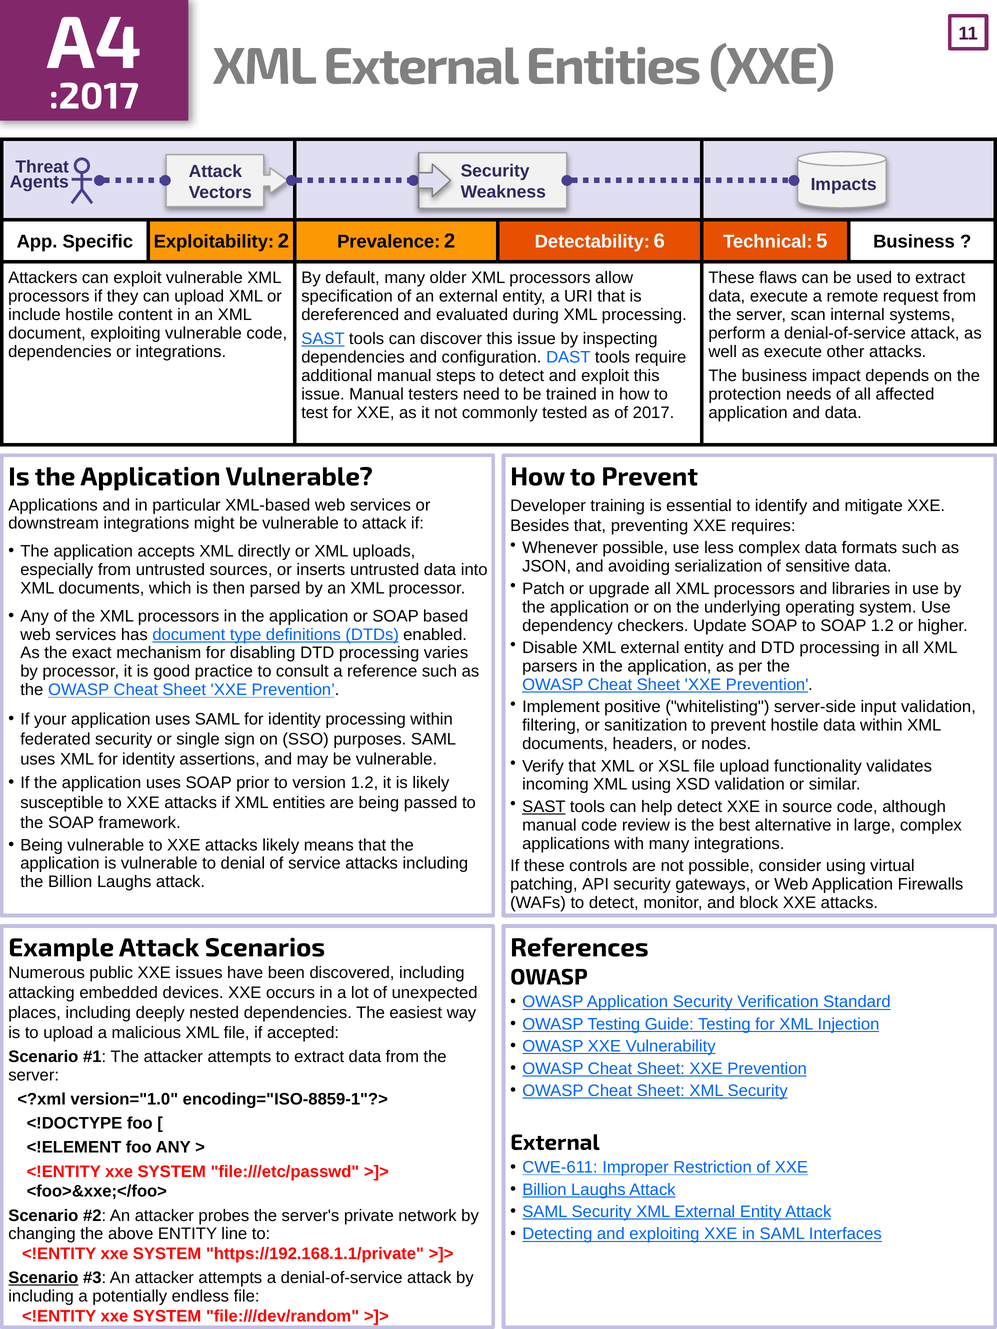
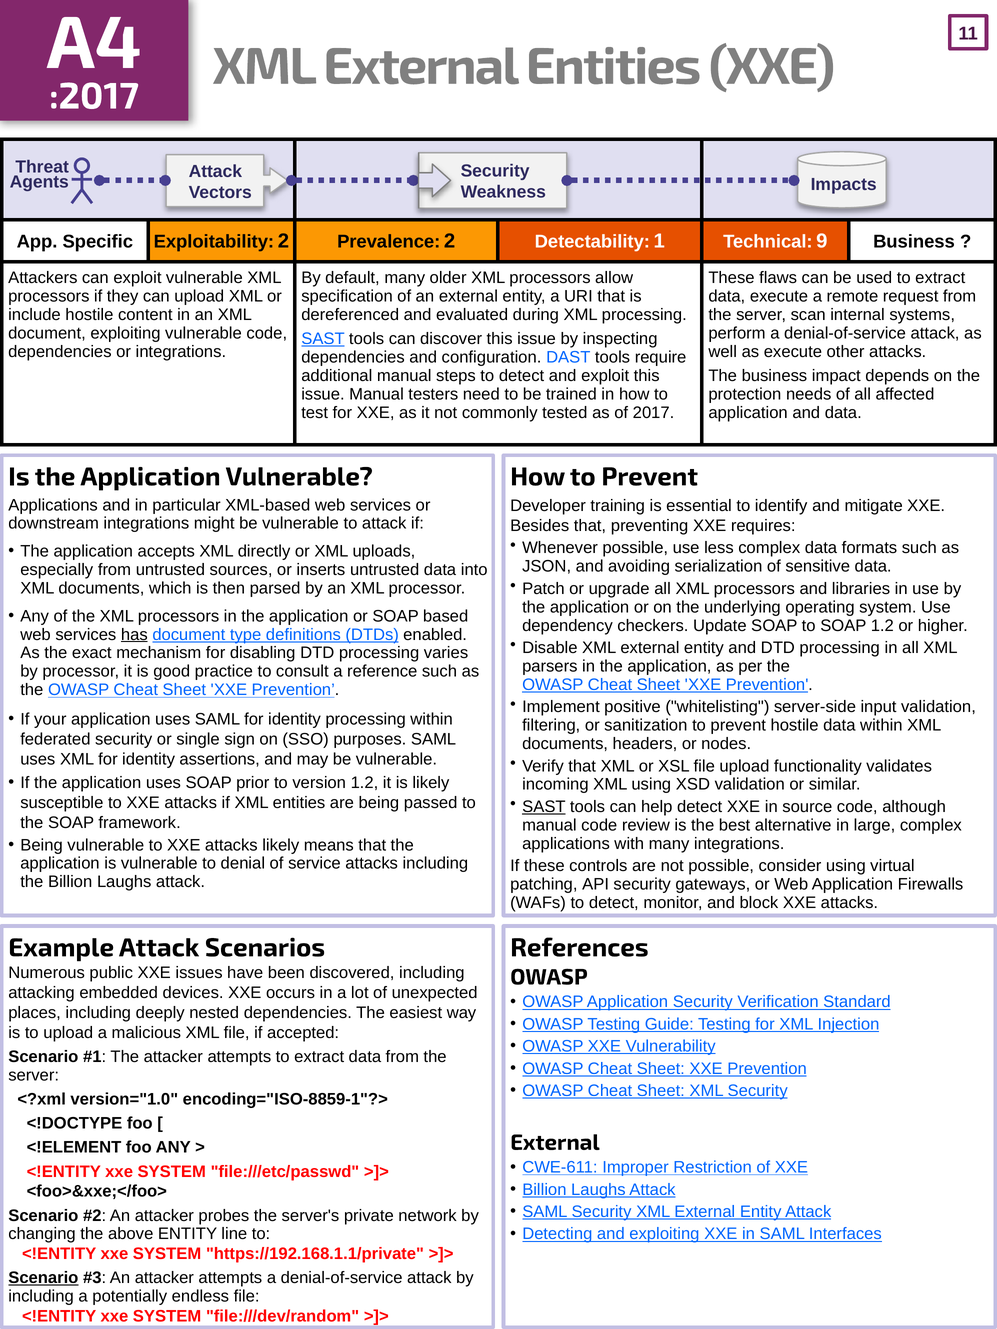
6: 6 -> 1 (659, 241)
5: 5 -> 9 (822, 241)
has underline: none -> present (134, 635)
